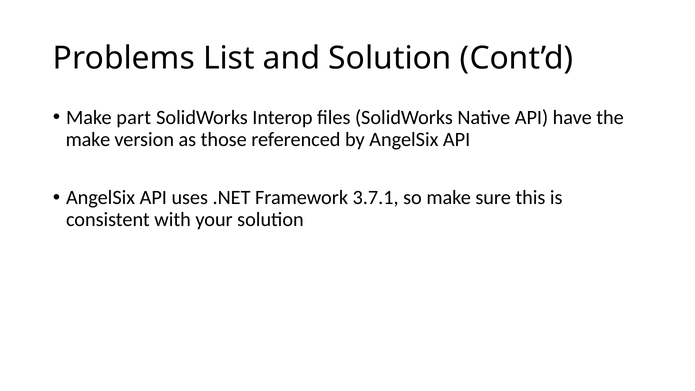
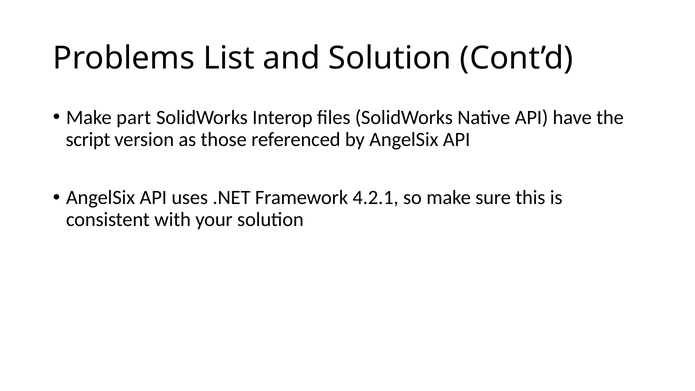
make: make -> script (88, 139)
3.7.1: 3.7.1 -> 4.2.1 (376, 198)
